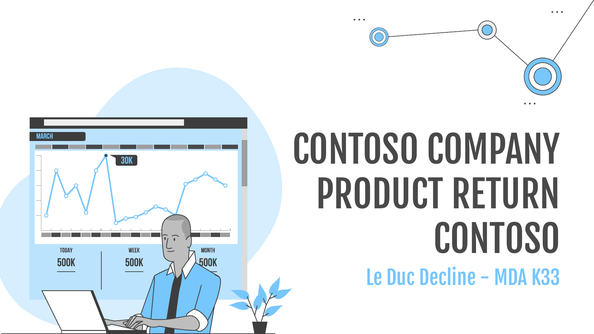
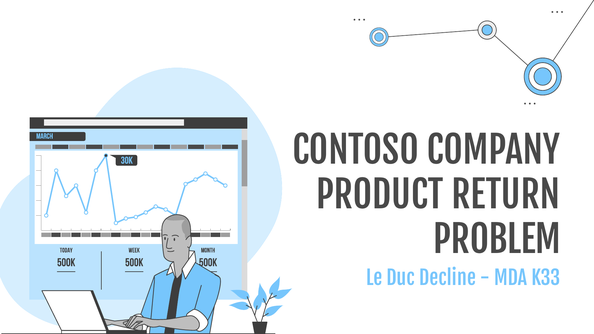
CONTOSO: CONTOSO -> PROBLEM (497, 241)
